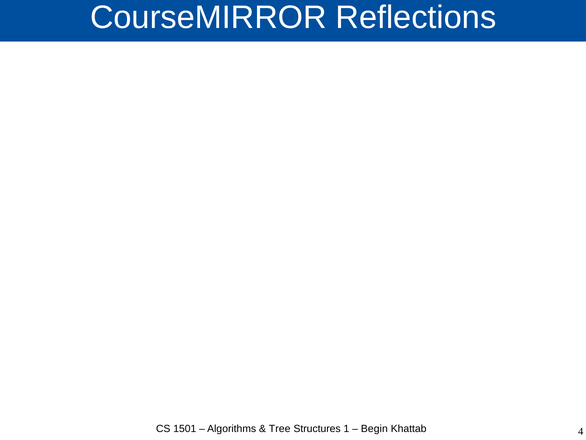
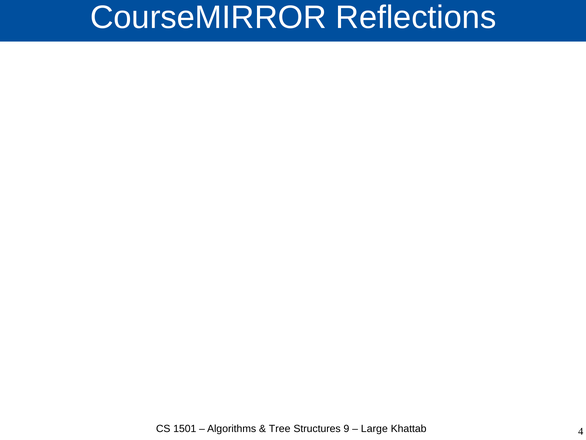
1: 1 -> 9 (346, 429)
Begin: Begin -> Large (374, 429)
